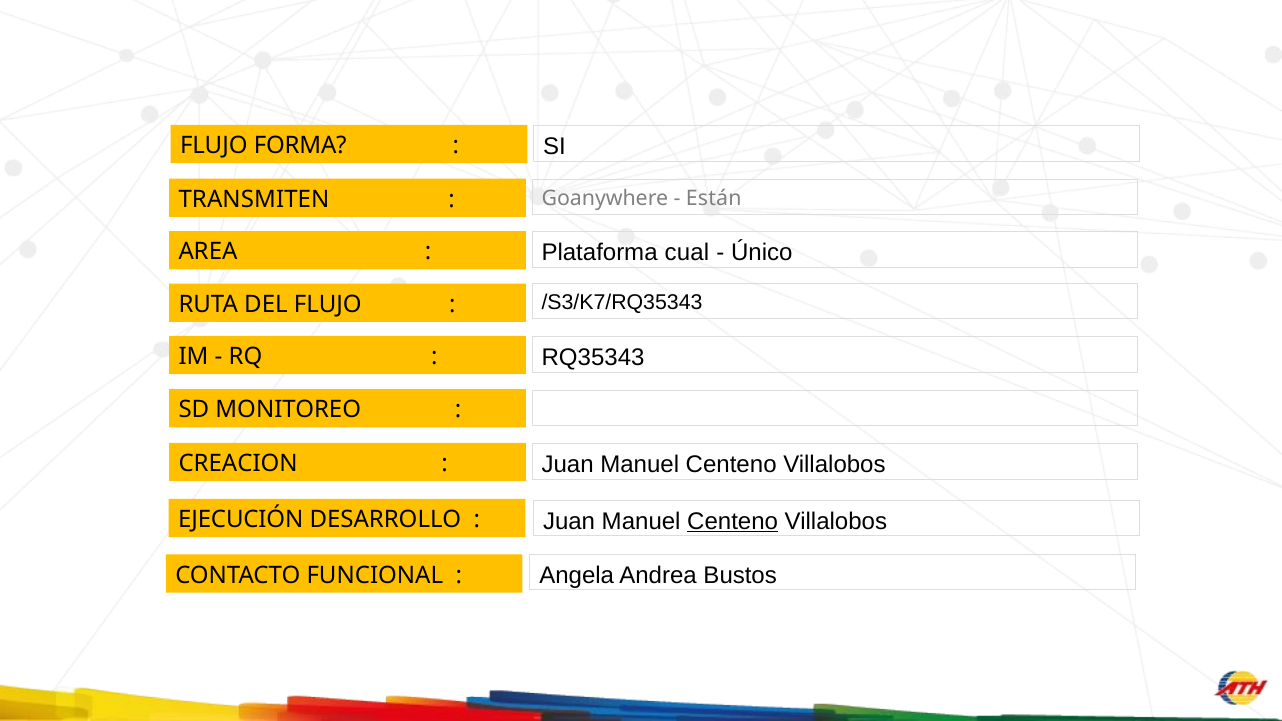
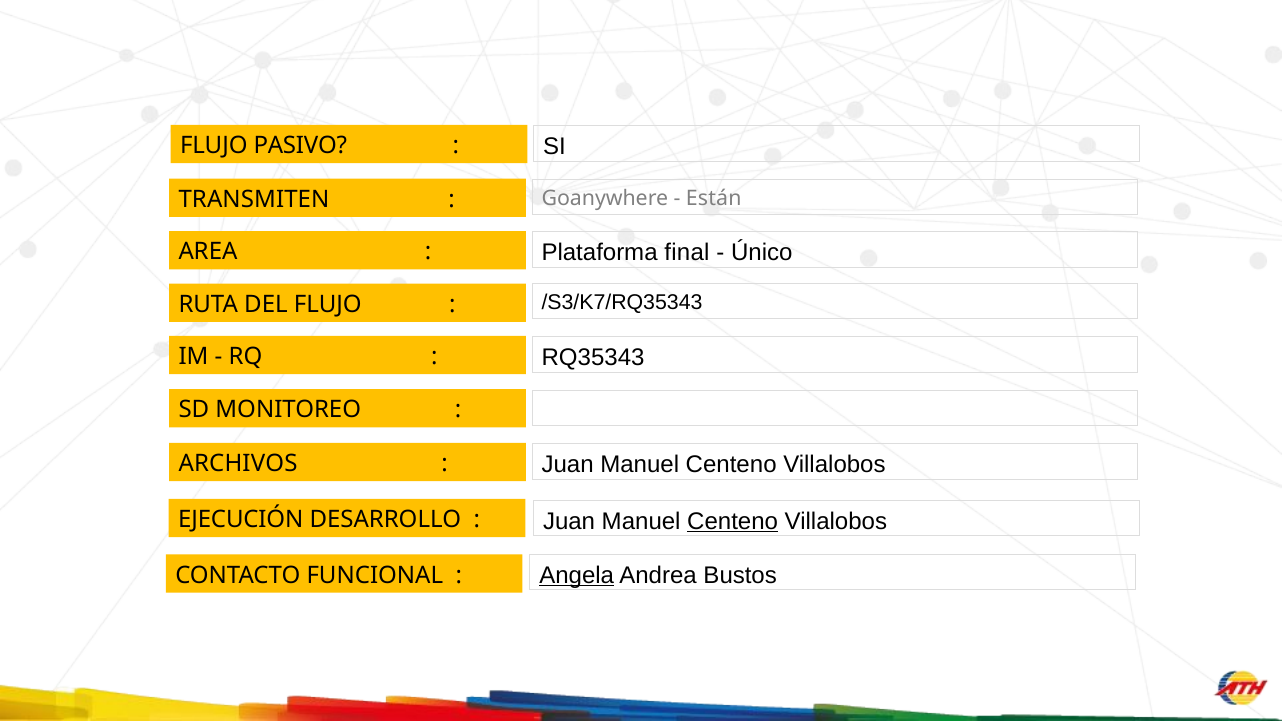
FORMA: FORMA -> PASIVO (300, 146)
cual: cual -> final (687, 253)
CREACION: CREACION -> ARCHIVOS (238, 464)
Angela underline: none -> present (577, 575)
